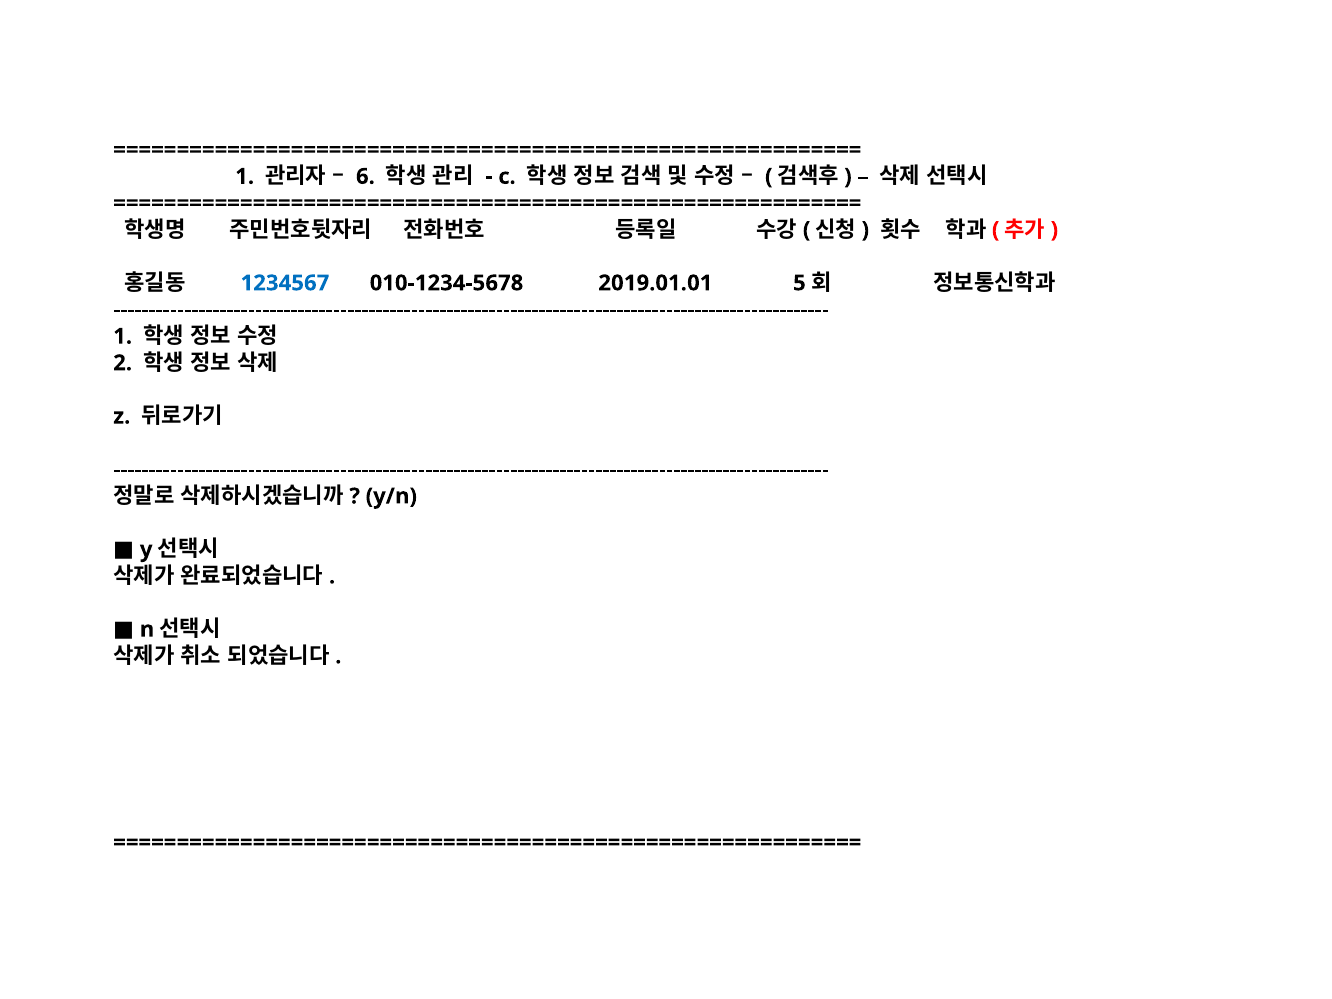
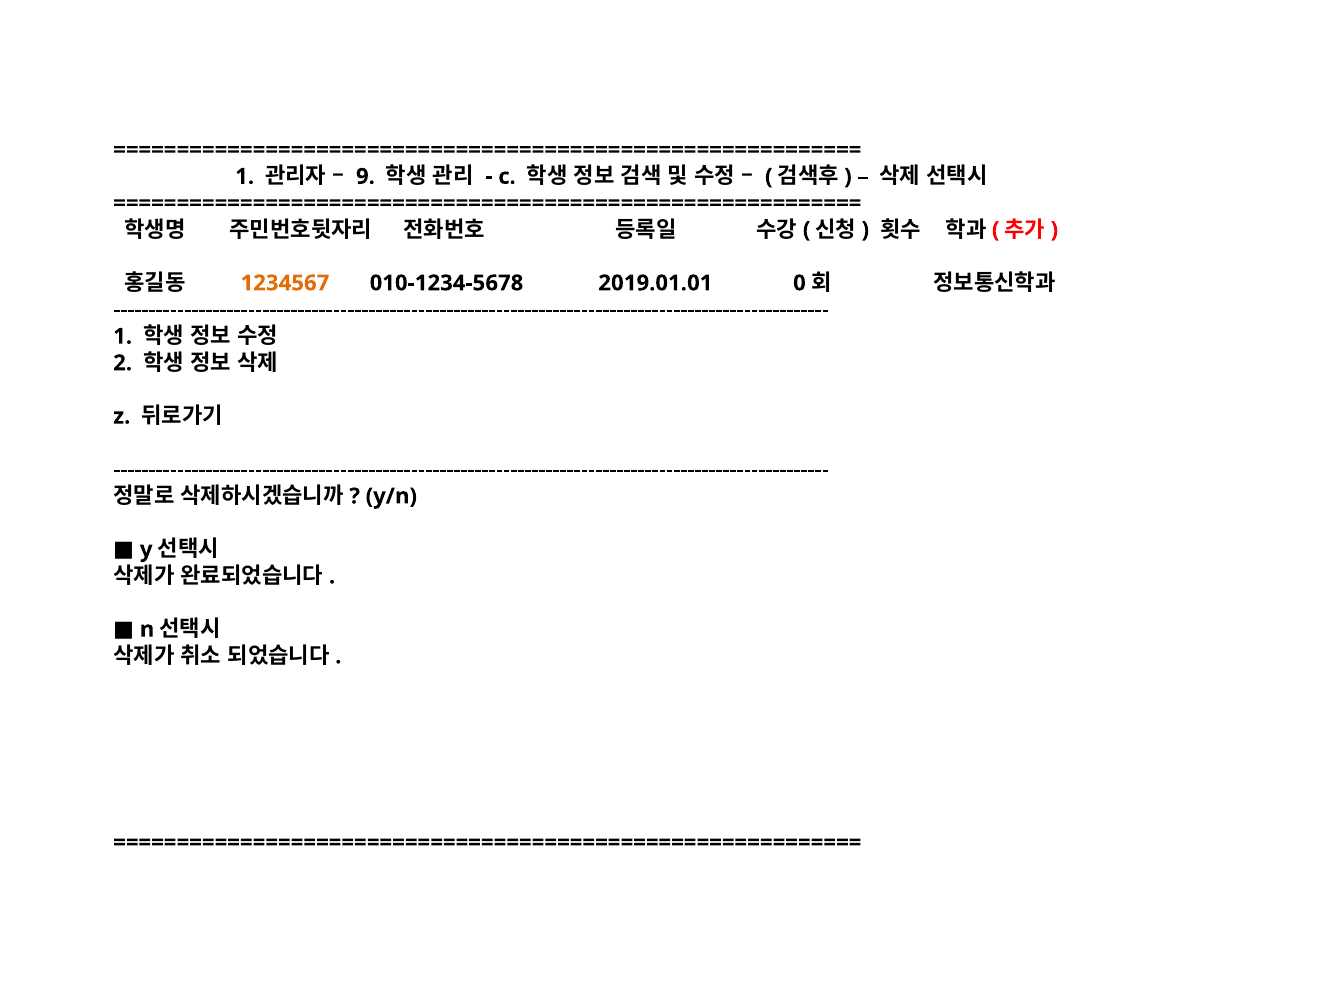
6: 6 -> 9 (365, 176)
1234567 colour: blue -> orange (285, 283)
5: 5 -> 0 (799, 283)
